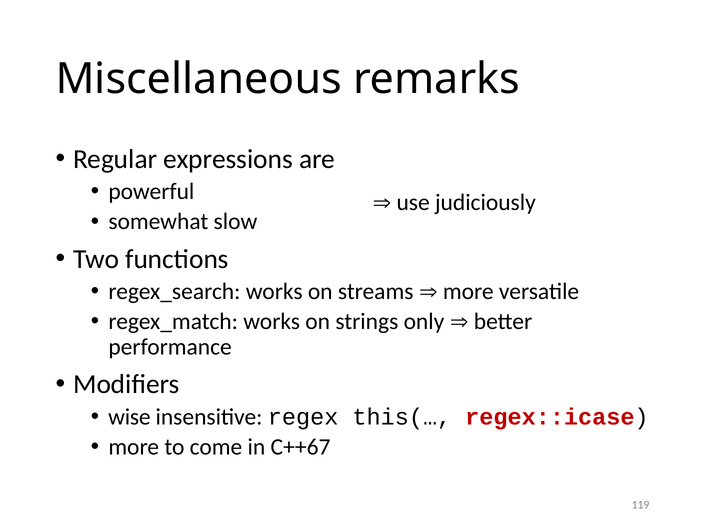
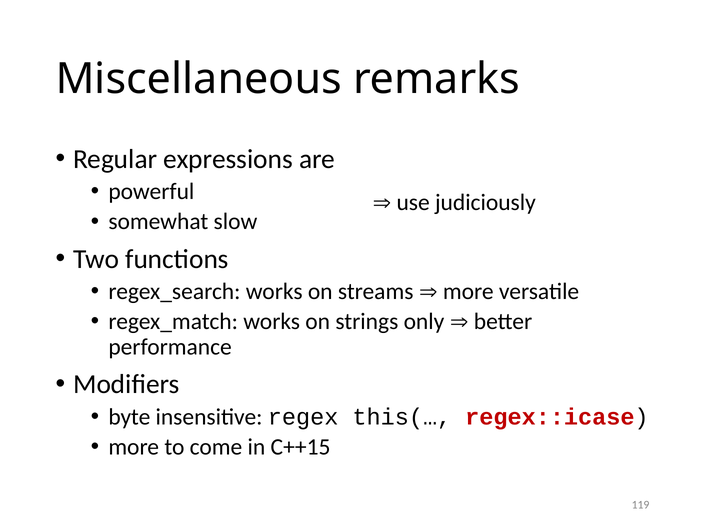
wise: wise -> byte (129, 417)
C++67: C++67 -> C++15 (301, 447)
